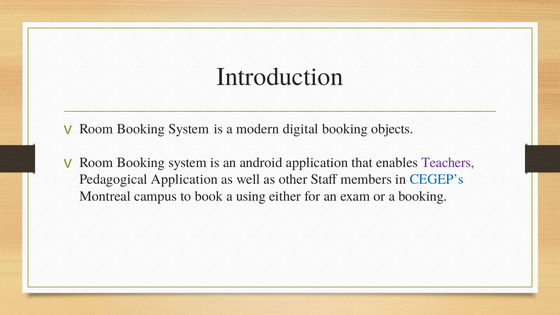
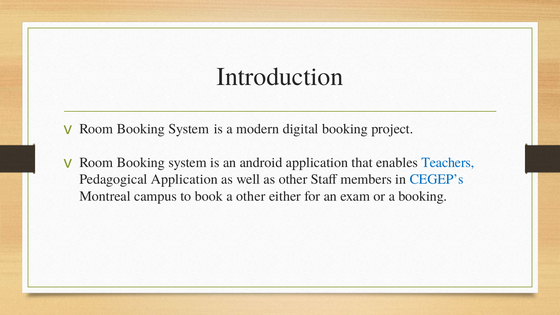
objects: objects -> project (392, 129)
Teachers colour: purple -> blue (448, 163)
a using: using -> other (251, 196)
